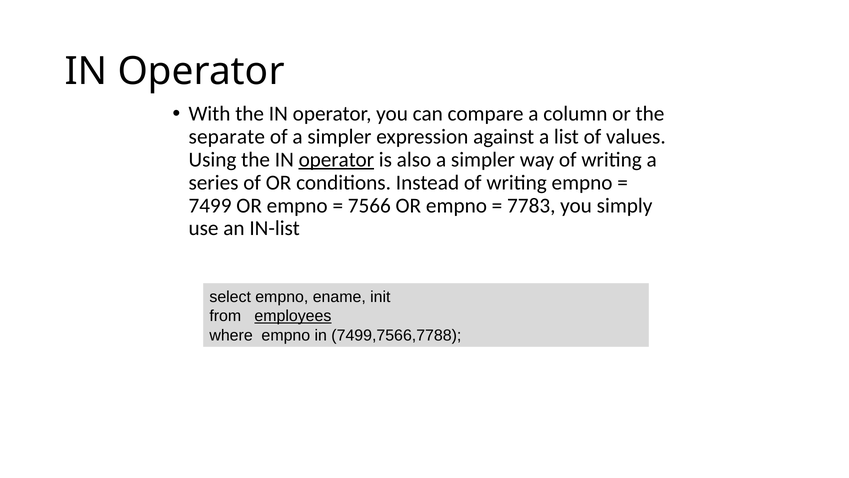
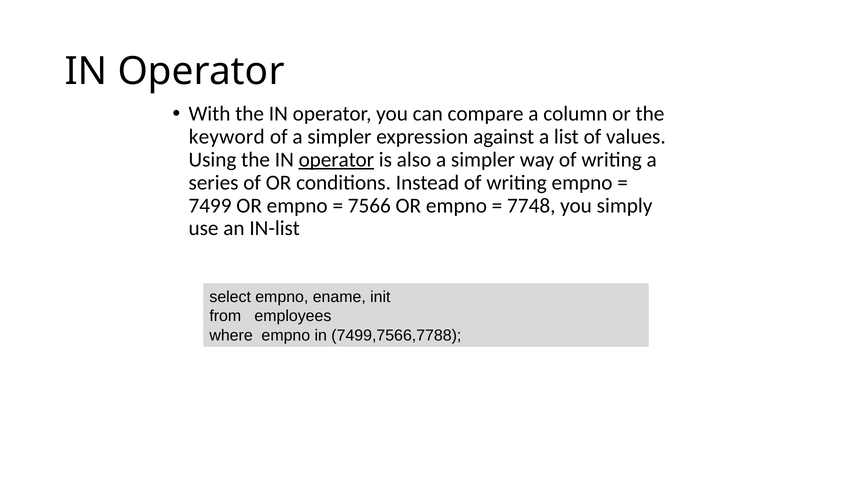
separate: separate -> keyword (227, 137)
7783: 7783 -> 7748 (531, 205)
employees underline: present -> none (293, 316)
